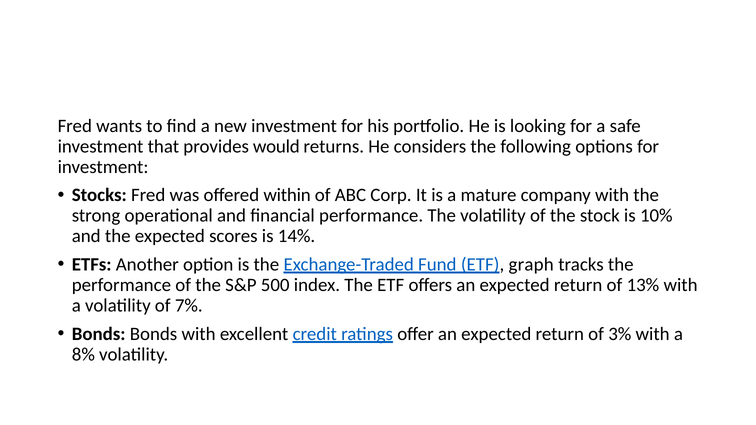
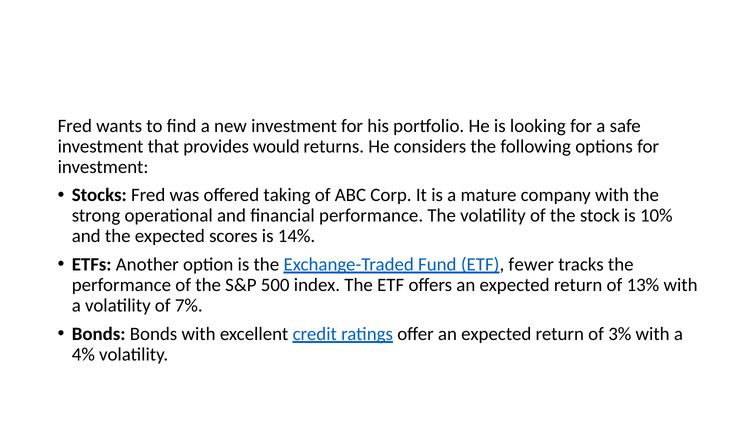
within: within -> taking (287, 195)
graph: graph -> fewer (531, 265)
8%: 8% -> 4% (83, 355)
